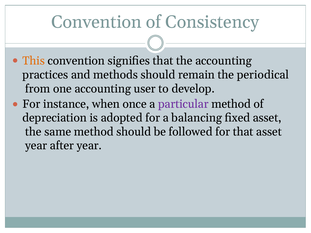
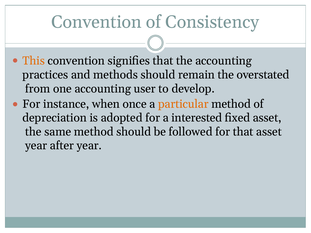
periodical: periodical -> overstated (263, 75)
particular colour: purple -> orange (183, 104)
balancing: balancing -> interested (197, 118)
